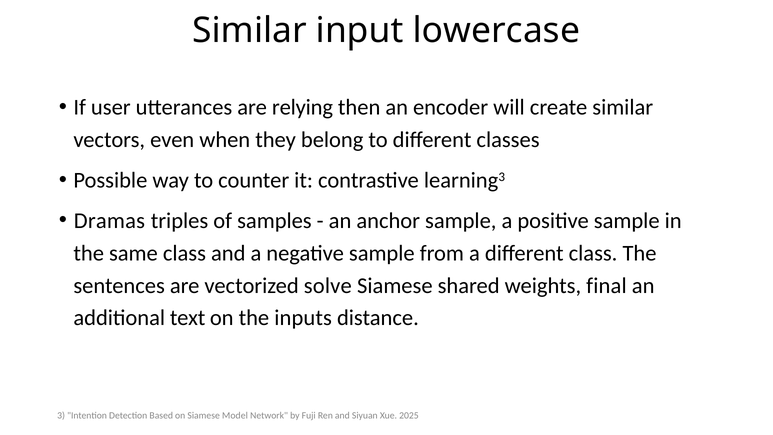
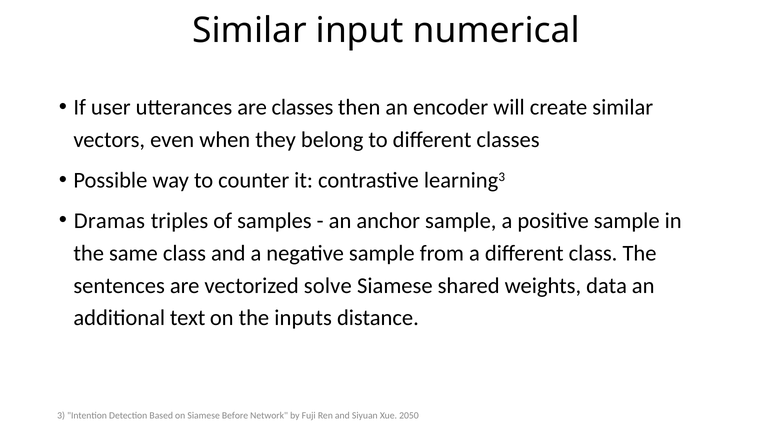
lowercase: lowercase -> numerical (496, 30)
are relying: relying -> classes (303, 107)
final: final -> data (607, 285)
Model: Model -> Before (235, 415)
2025: 2025 -> 2050 (409, 415)
